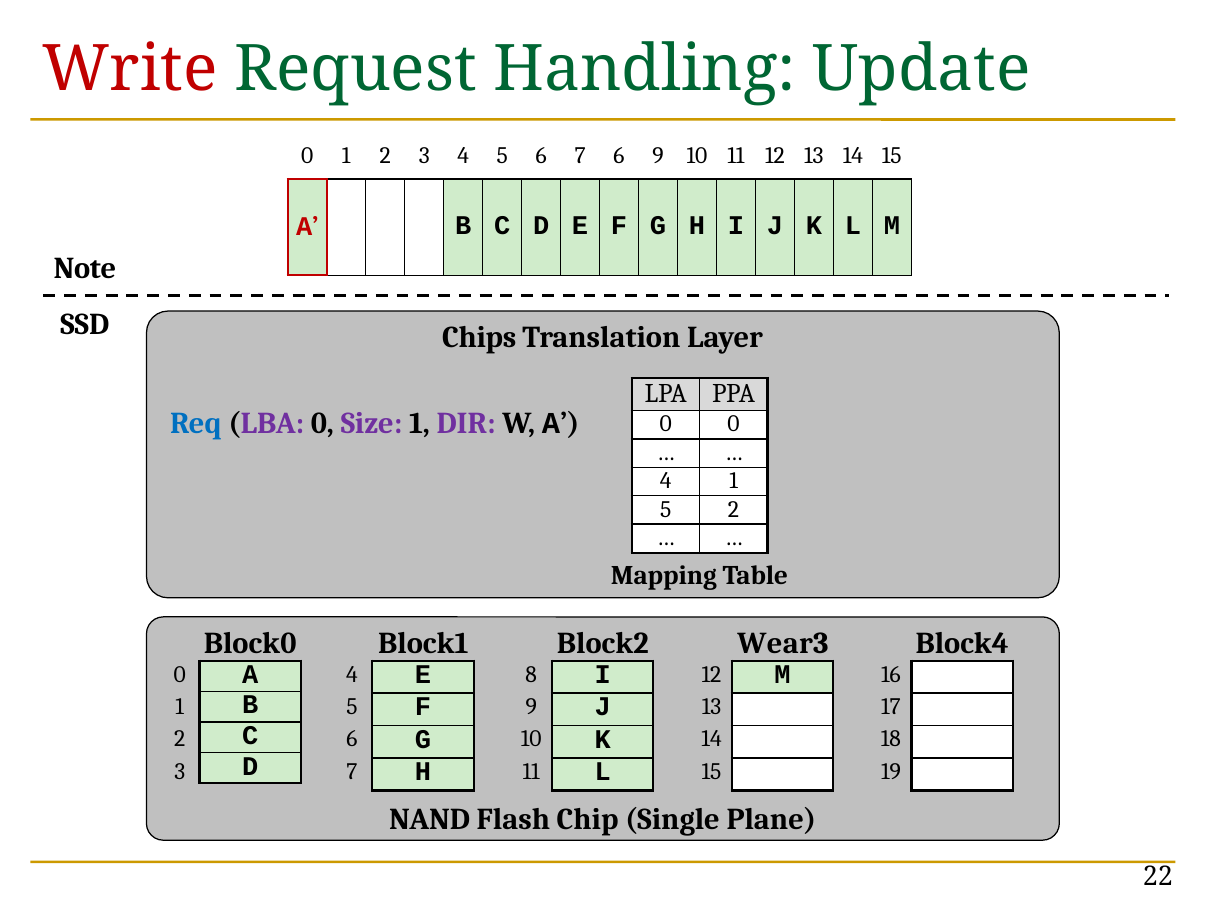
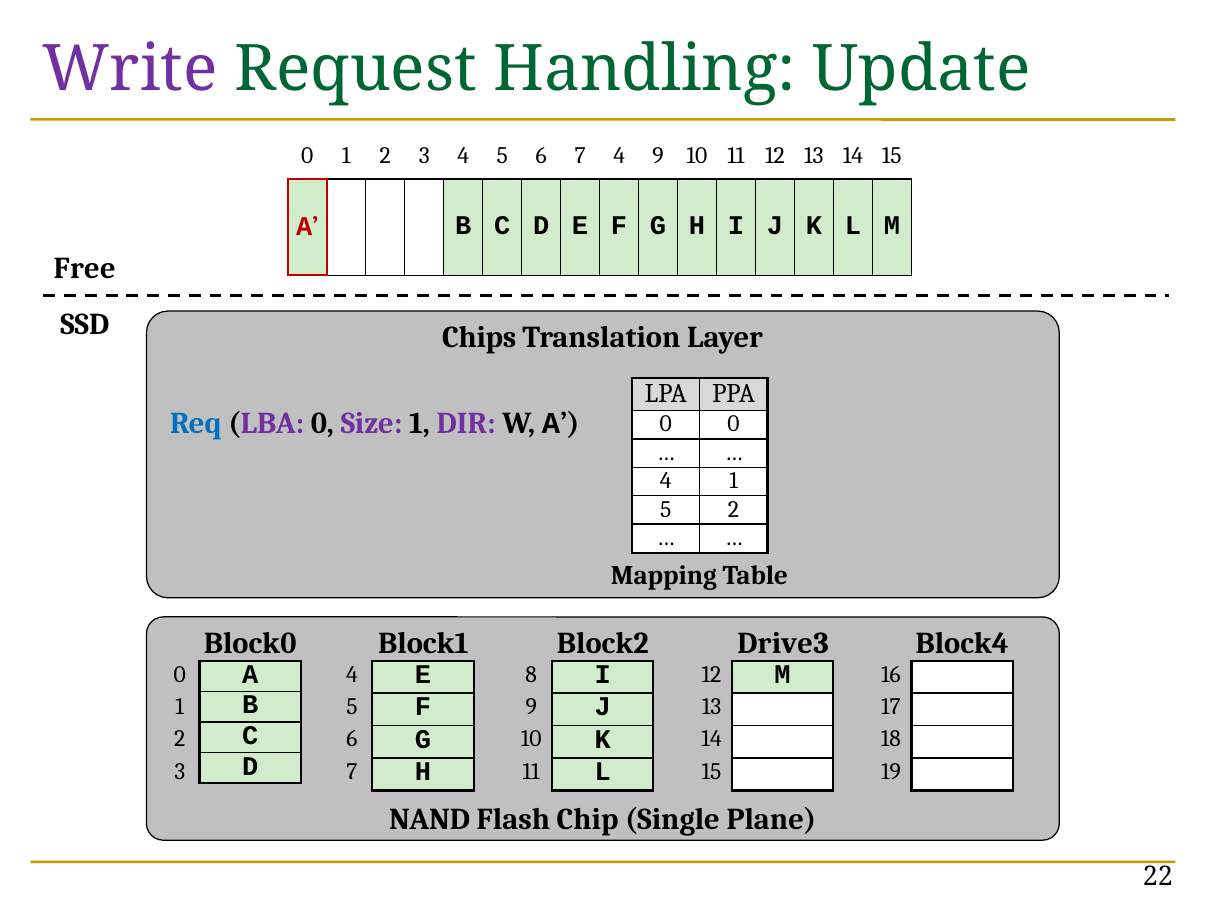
Write colour: red -> purple (130, 69)
7 6: 6 -> 4 (619, 156)
Note: Note -> Free (85, 268)
Wear3: Wear3 -> Drive3 (783, 644)
